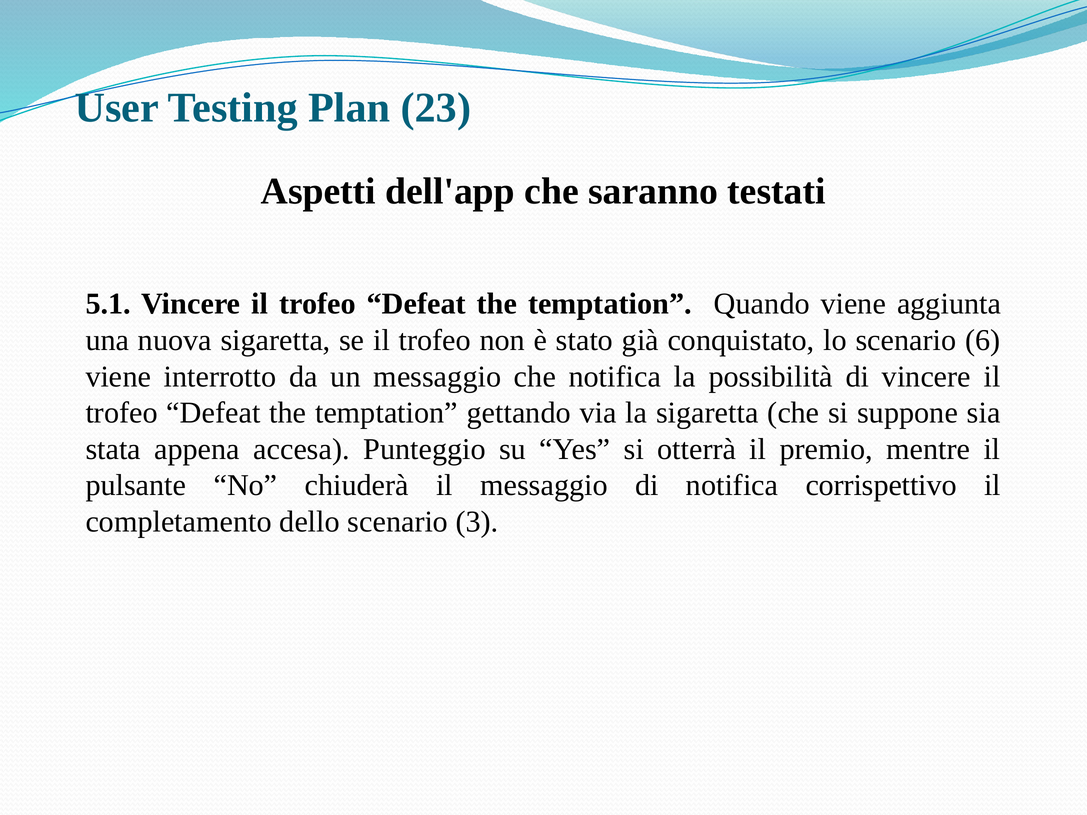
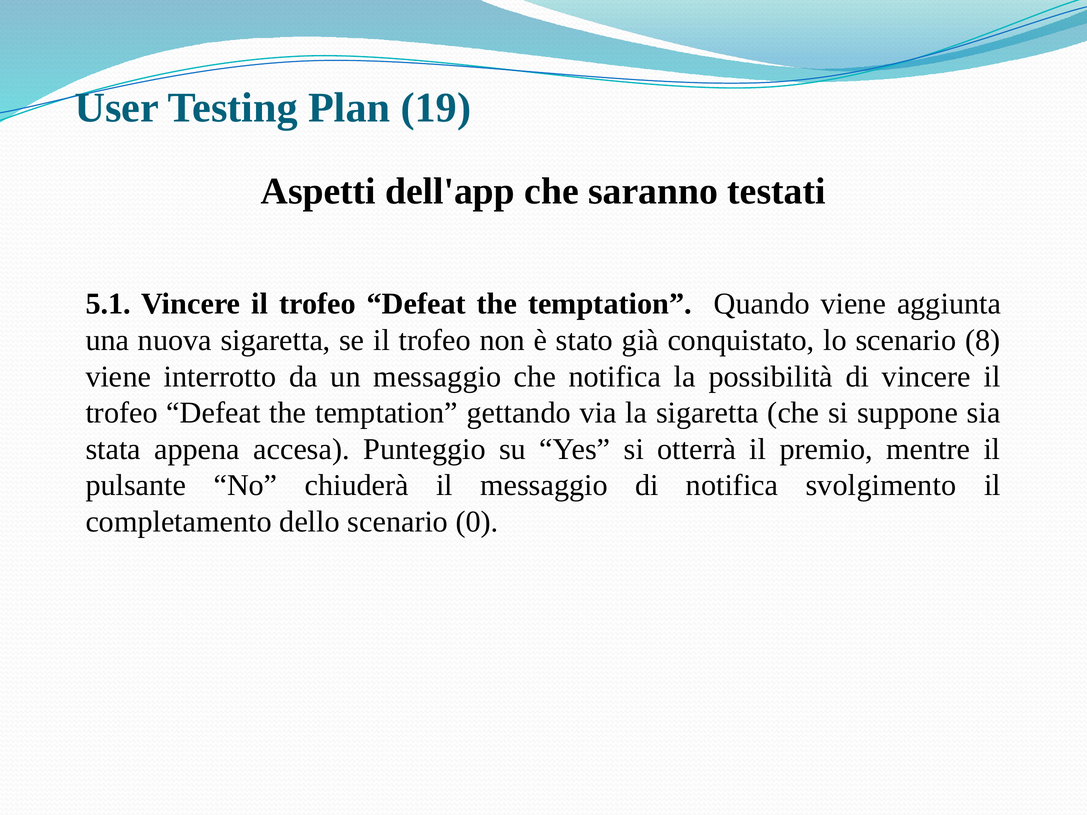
23: 23 -> 19 (436, 108)
6: 6 -> 8 (983, 340)
corrispettivo: corrispettivo -> svolgimento (881, 486)
3: 3 -> 0 (477, 522)
